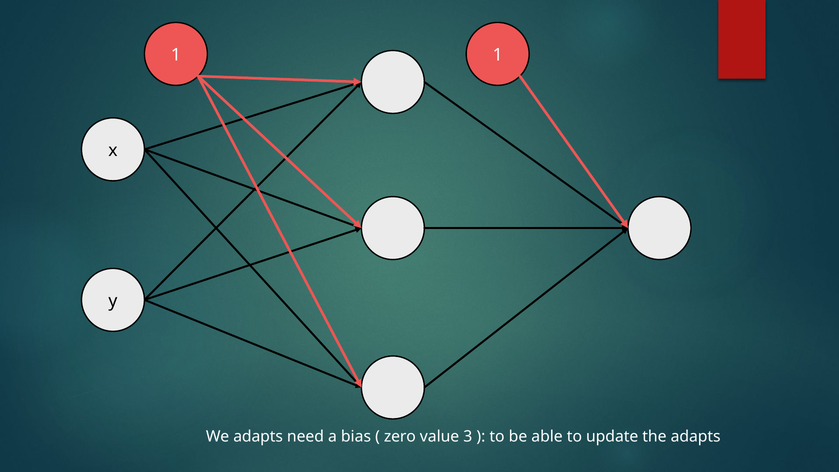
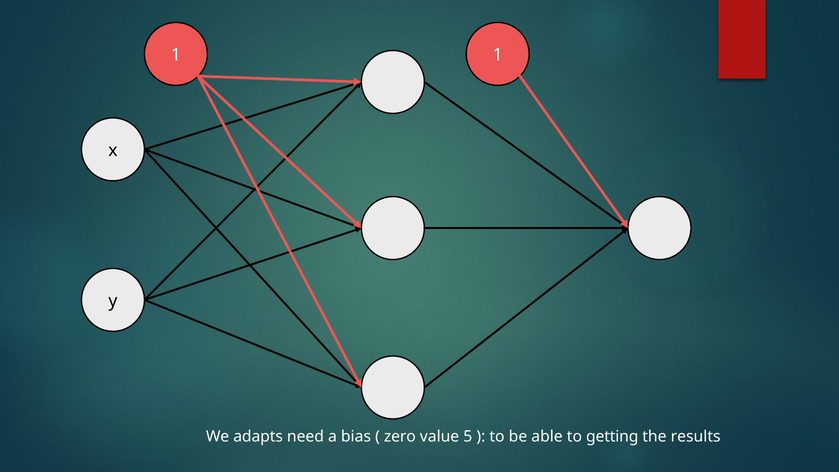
3: 3 -> 5 (468, 436)
update: update -> getting (612, 436)
the adapts: adapts -> results (696, 436)
